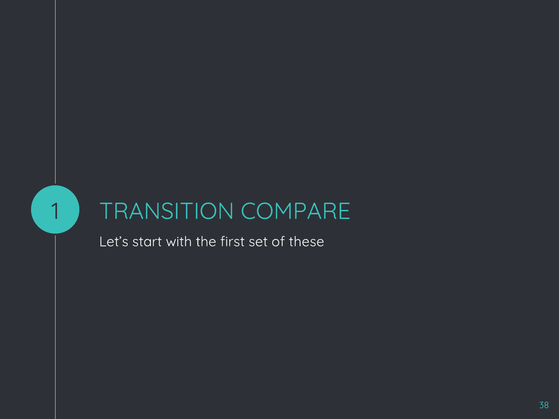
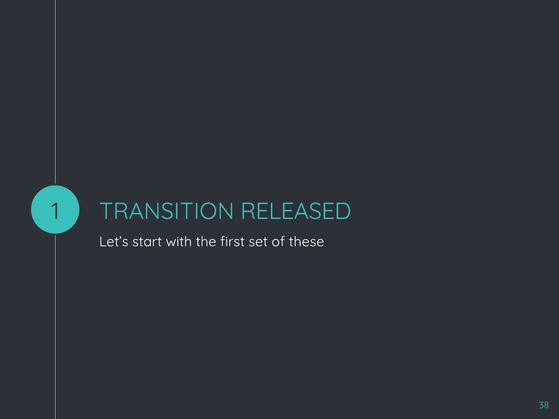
COMPARE: COMPARE -> RELEASED (296, 211)
